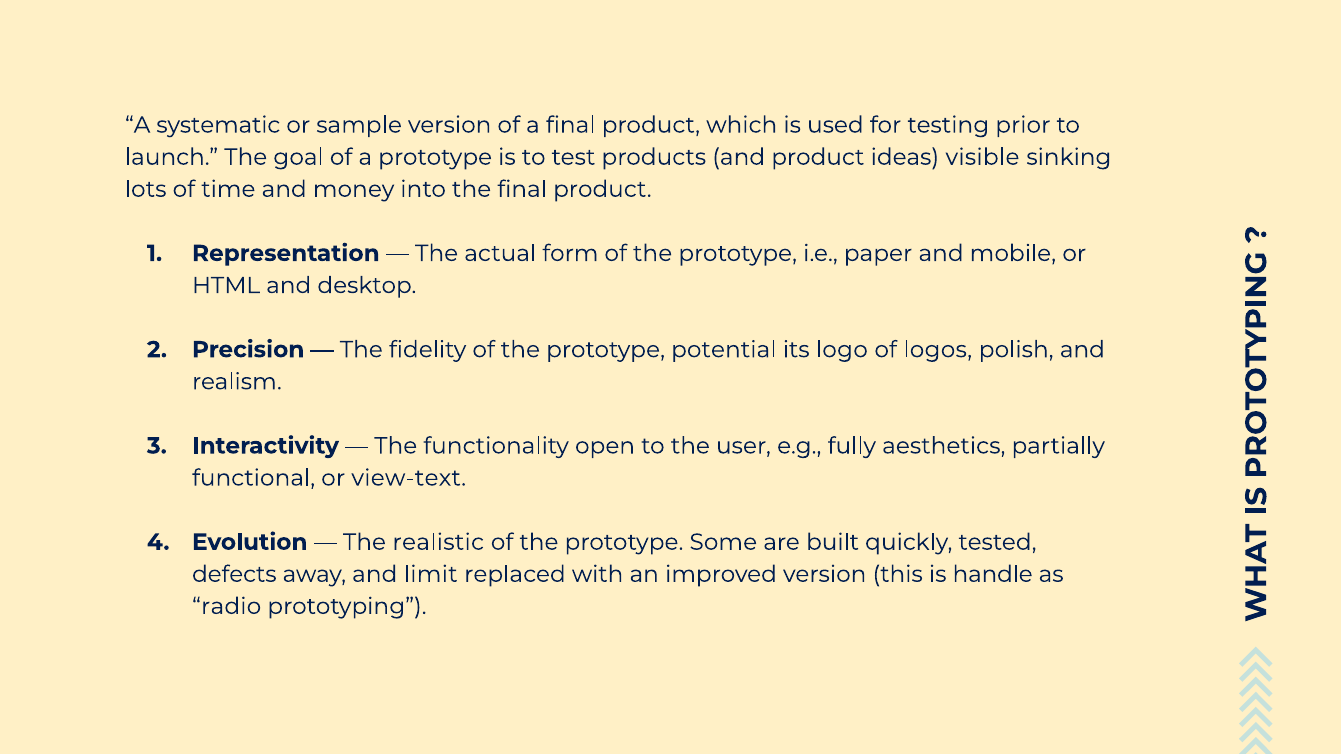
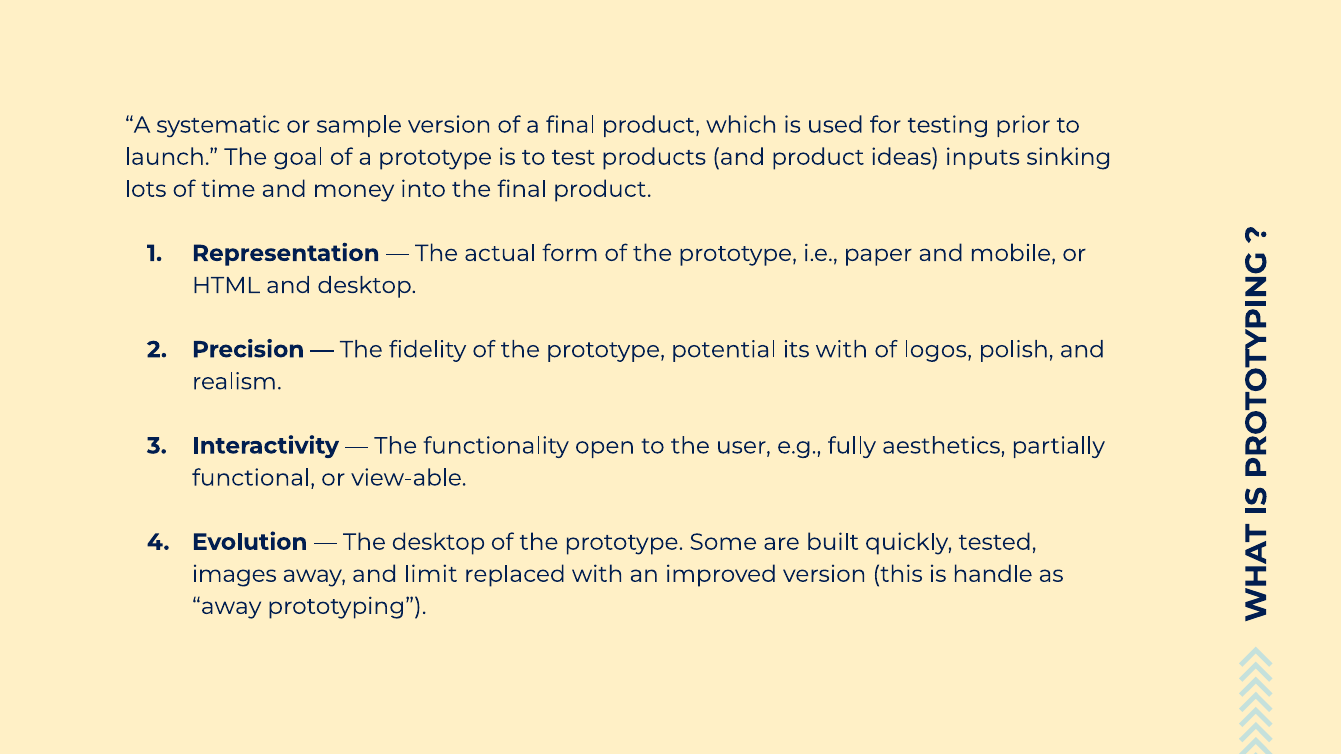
visible: visible -> inputs (983, 157)
its logo: logo -> with (842, 350)
view-text: view-text -> view-able (409, 478)
The realistic: realistic -> desktop (439, 542)
defects: defects -> images (234, 574)
radio: radio -> away (227, 607)
